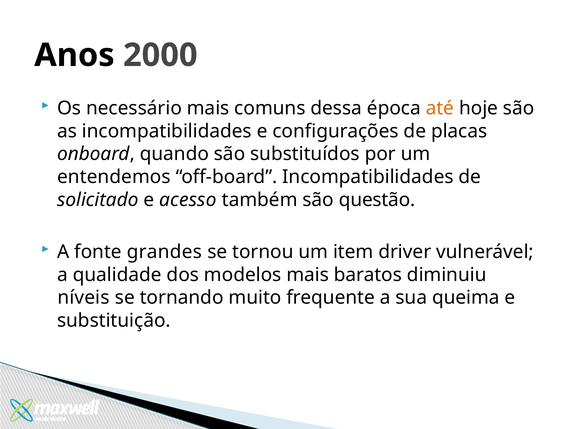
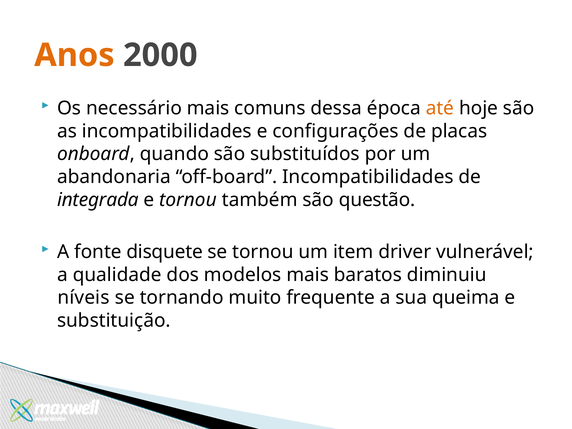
Anos colour: black -> orange (74, 55)
entendemos: entendemos -> abandonaria (114, 177)
solicitado: solicitado -> integrada (98, 200)
e acesso: acesso -> tornou (188, 200)
grandes: grandes -> disquete (165, 252)
